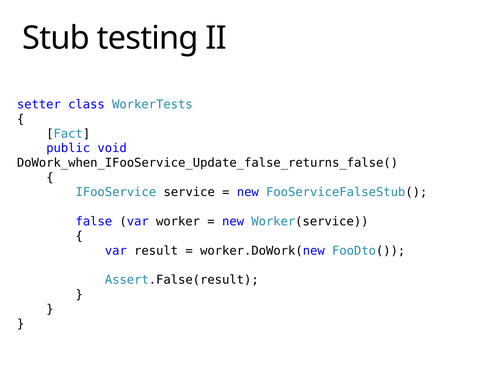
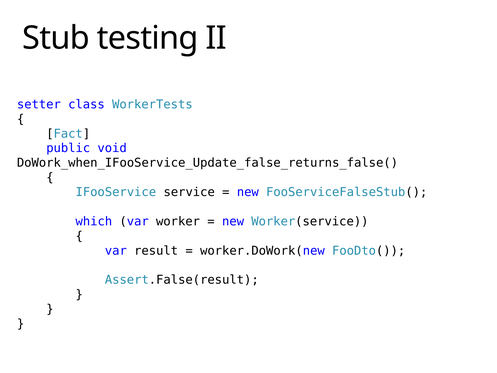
false: false -> which (94, 221)
